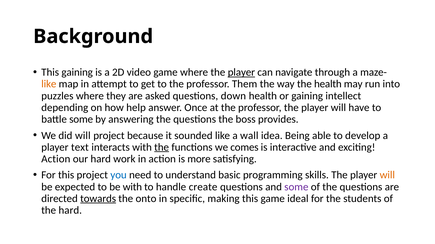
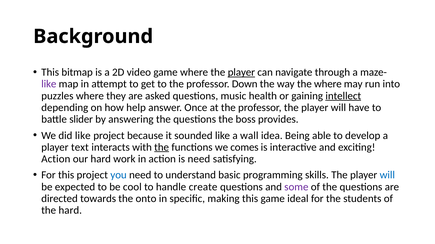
This gaining: gaining -> bitmap (77, 73)
like colour: orange -> purple (49, 84)
Them: Them -> Down (245, 84)
the health: health -> where (328, 84)
down: down -> music (233, 96)
intellect underline: none -> present (343, 96)
battle some: some -> slider (81, 120)
did will: will -> like (83, 136)
is more: more -> need (199, 159)
will colour: orange -> blue (387, 176)
be with: with -> cool (132, 187)
towards underline: present -> none (98, 199)
